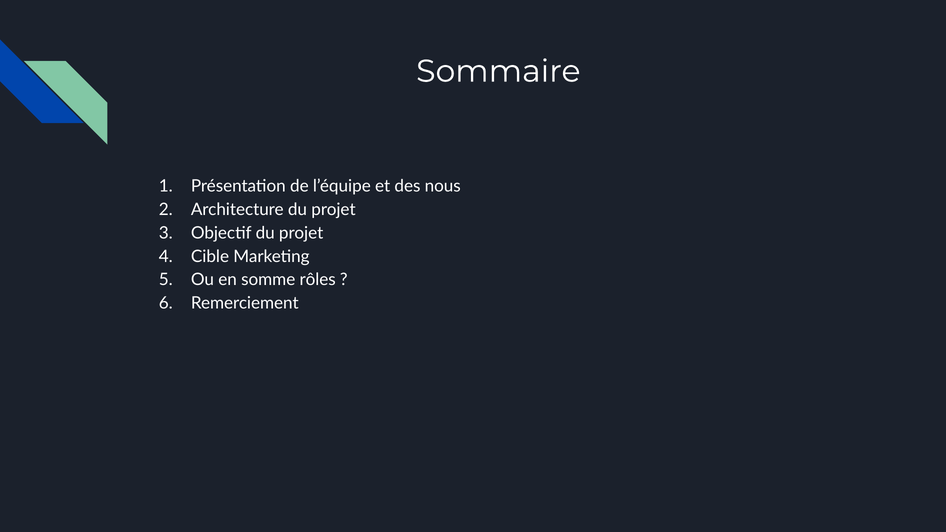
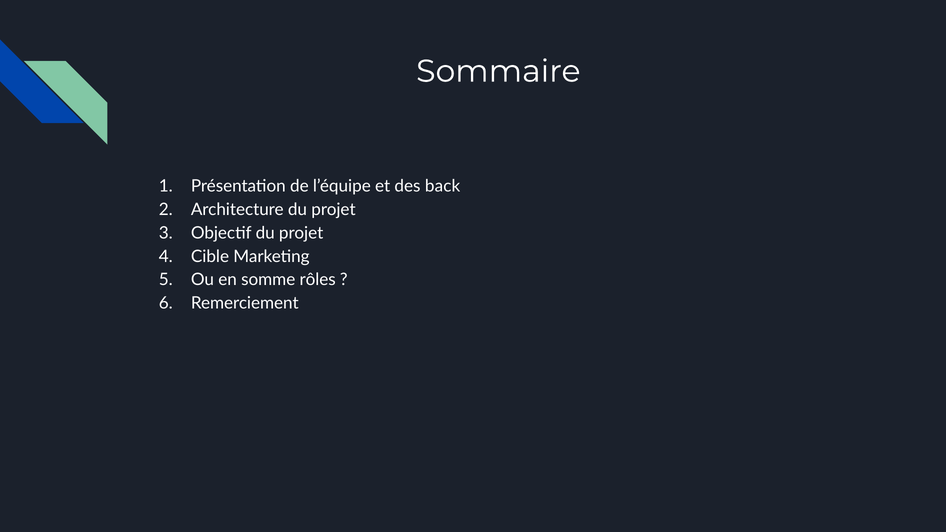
nous: nous -> back (443, 186)
